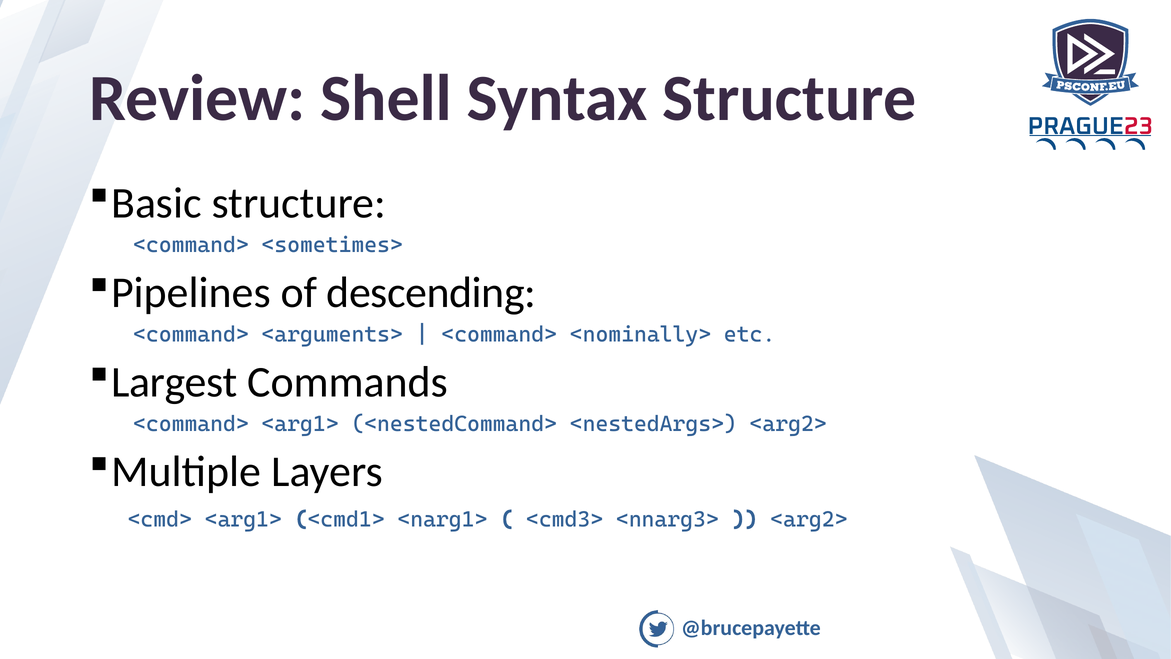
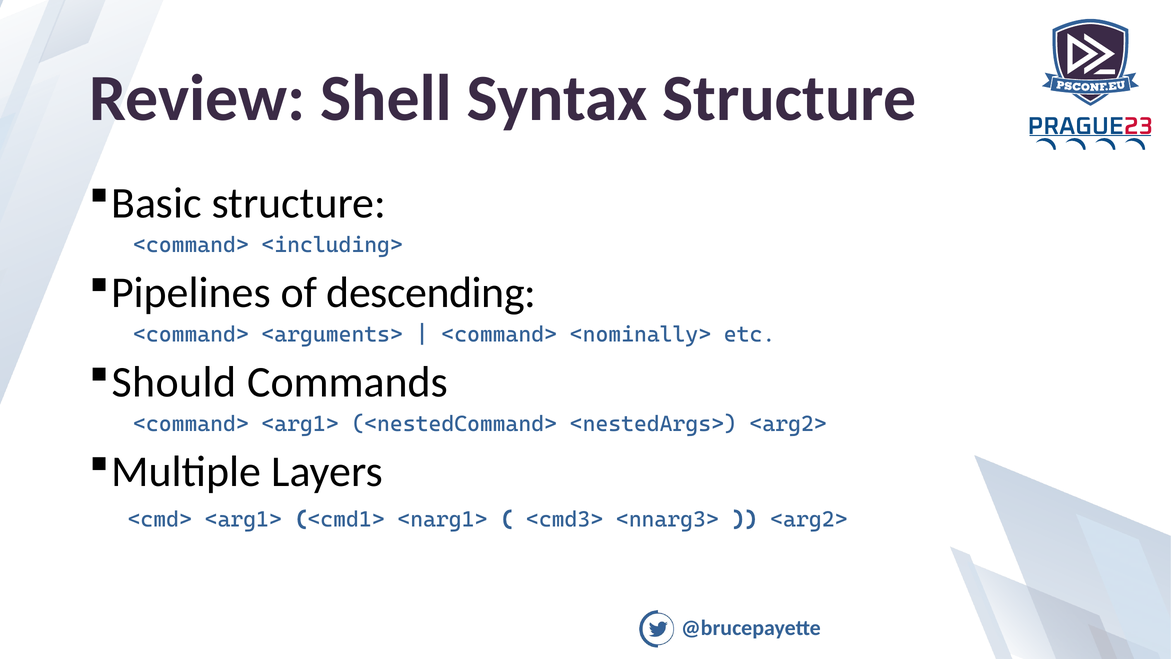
<sometimes>: <sometimes> -> <including> (332, 245)
Largest: Largest -> Should (174, 382)
